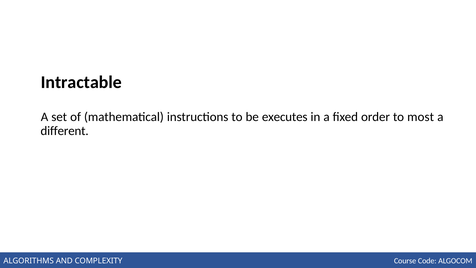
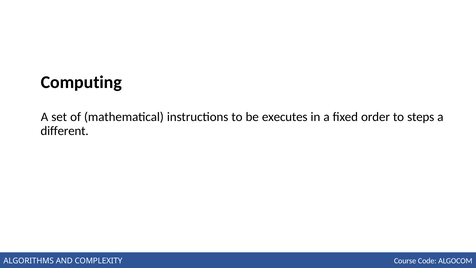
Intractable: Intractable -> Computing (81, 82)
most: most -> steps (421, 117)
